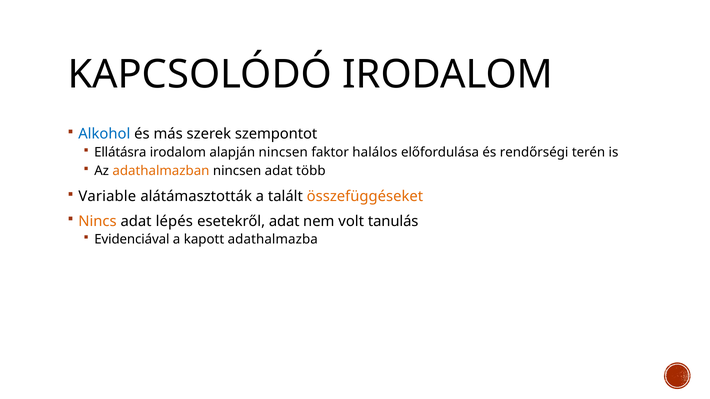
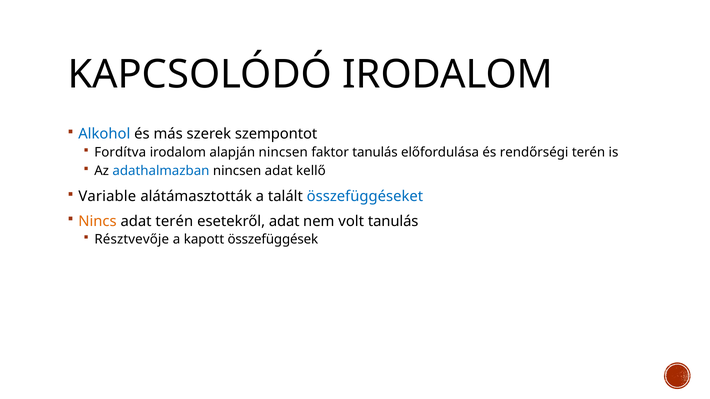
Ellátásra: Ellátásra -> Fordítva (120, 152)
faktor halálos: halálos -> tanulás (375, 152)
adathalmazban colour: orange -> blue (161, 171)
több: több -> kellő (311, 171)
összefüggéseket colour: orange -> blue (365, 197)
adat lépés: lépés -> terén (174, 221)
Evidenciával: Evidenciával -> Résztvevője (132, 240)
adathalmazba: adathalmazba -> összefüggések (273, 240)
